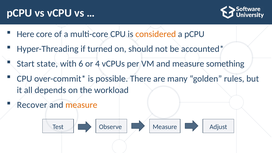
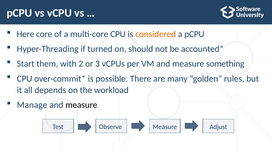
state: state -> them (47, 64)
6: 6 -> 2 (81, 64)
4: 4 -> 3 (97, 64)
Recover: Recover -> Manage (32, 105)
measure colour: orange -> black (81, 105)
